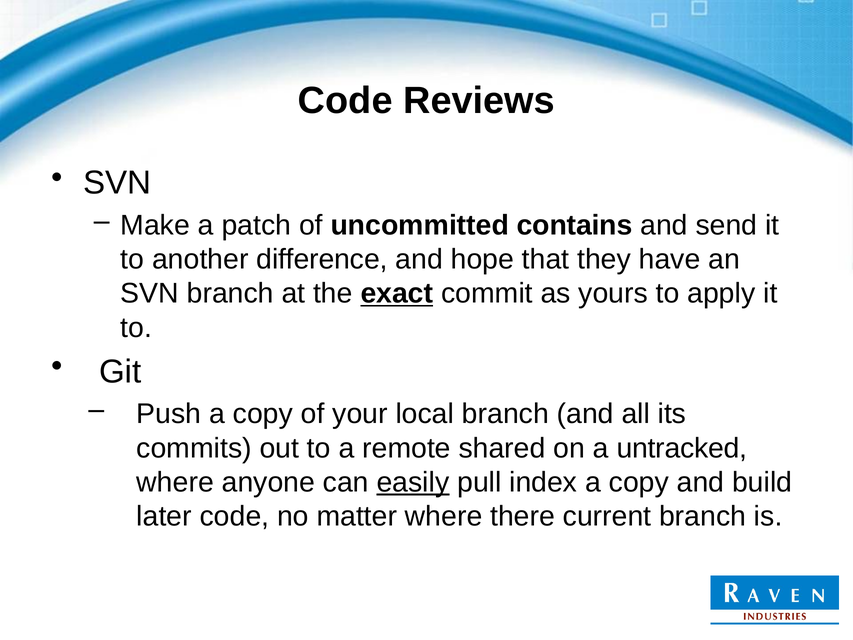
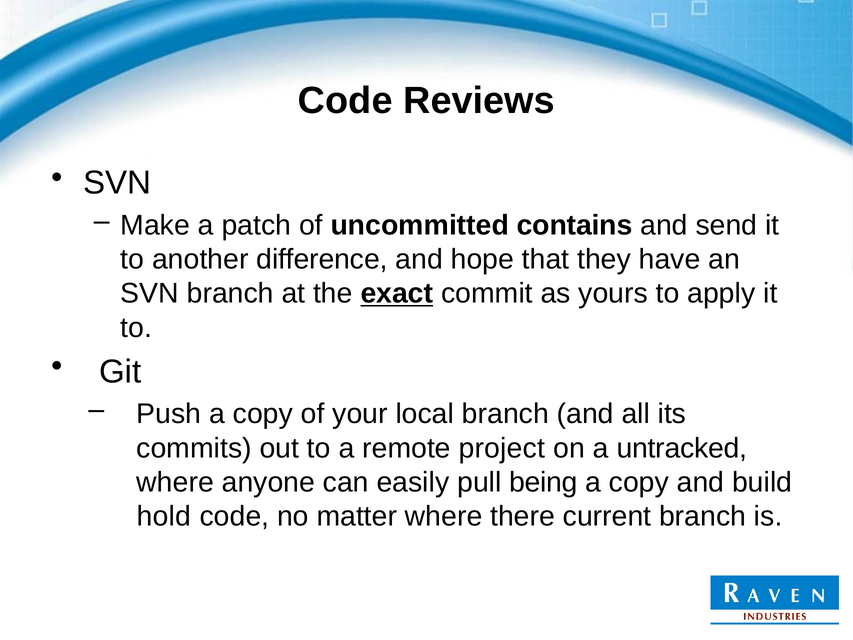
shared: shared -> project (502, 448)
easily underline: present -> none (413, 482)
index: index -> being (543, 482)
later: later -> hold (164, 516)
